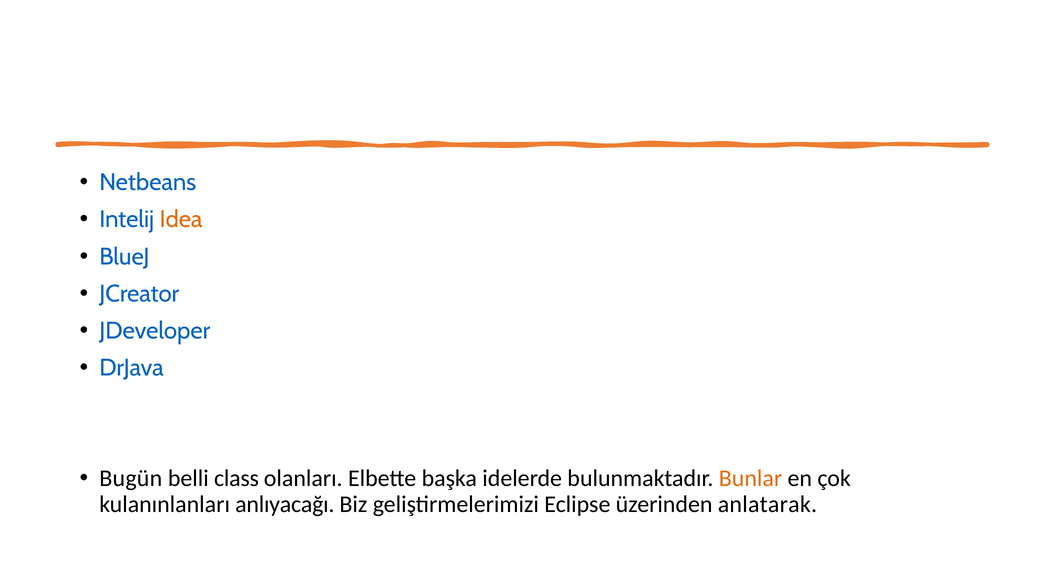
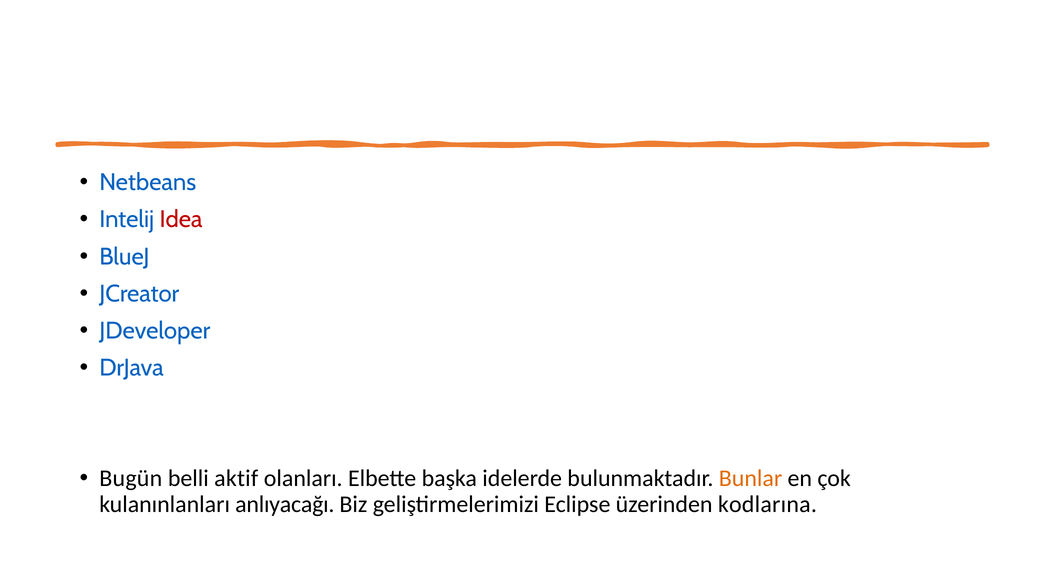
Idea colour: orange -> red (181, 219)
class: class -> aktif (236, 478)
anlatarak: anlatarak -> kodlarına (767, 504)
